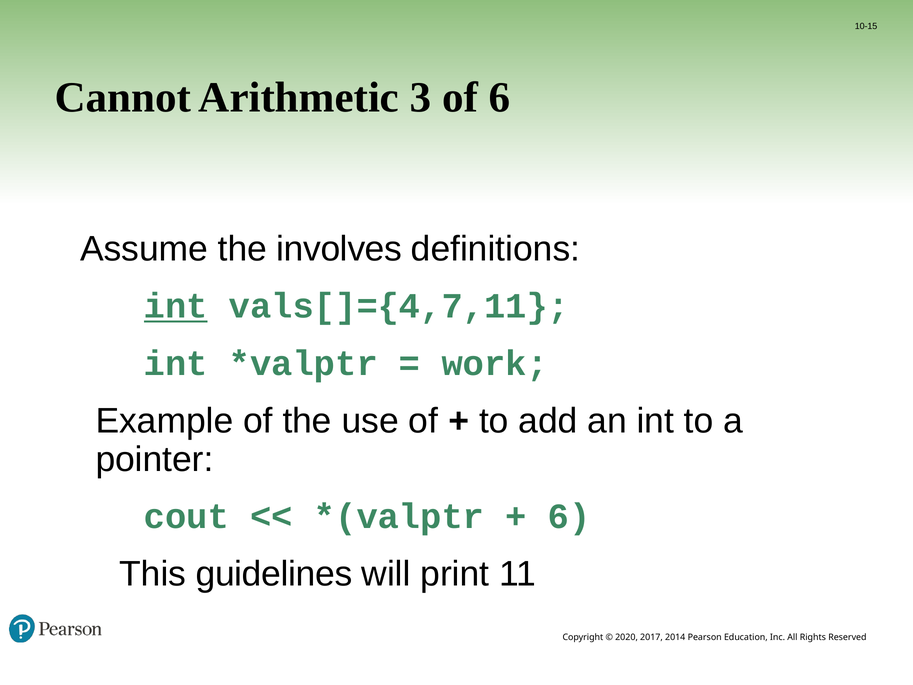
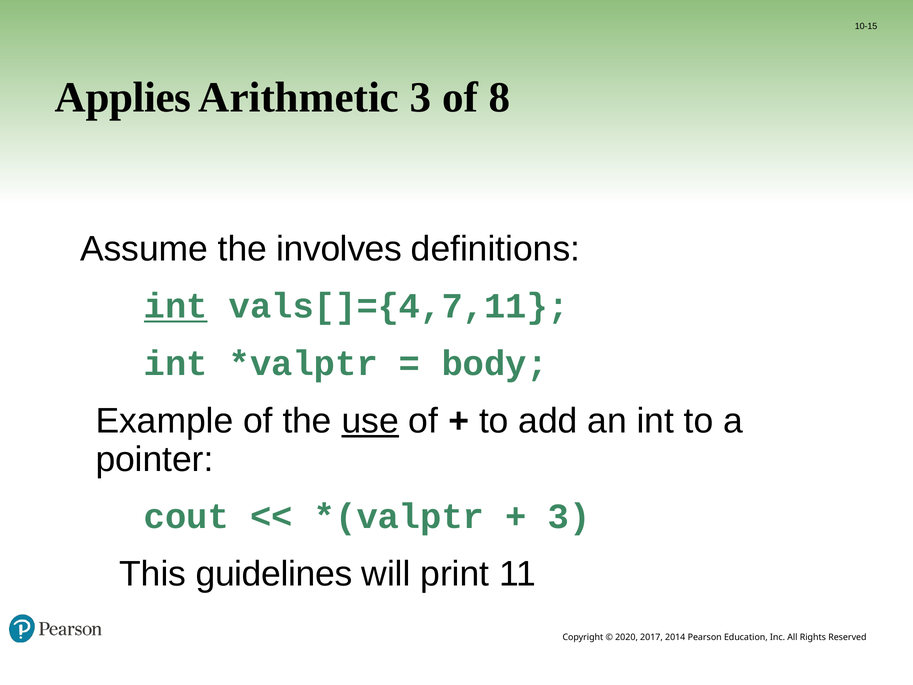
Cannot: Cannot -> Applies (123, 97)
of 6: 6 -> 8 (499, 97)
work: work -> body (495, 363)
use underline: none -> present (370, 421)
6: 6 -> 3 (569, 517)
